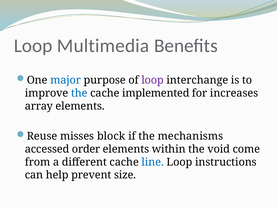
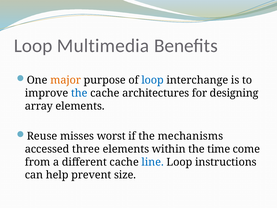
major colour: blue -> orange (66, 80)
loop colour: purple -> blue (153, 80)
implemented: implemented -> architectures (156, 93)
increases: increases -> designing (234, 93)
block: block -> worst (111, 136)
order: order -> three (86, 149)
void: void -> time (219, 149)
